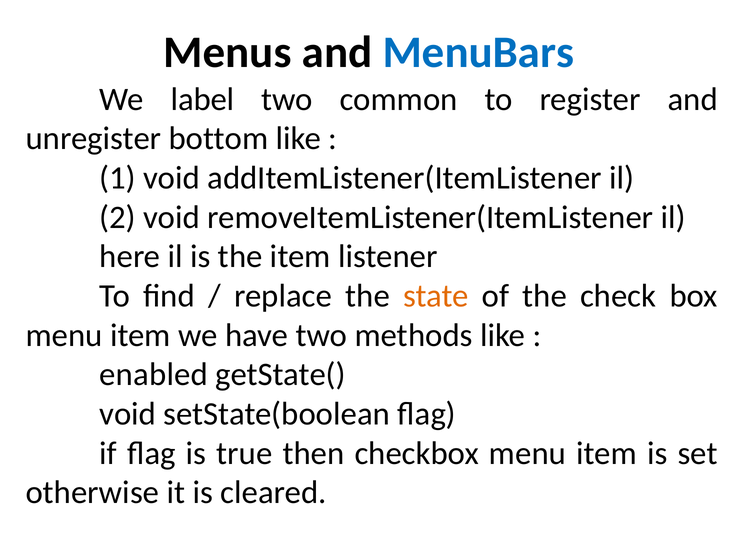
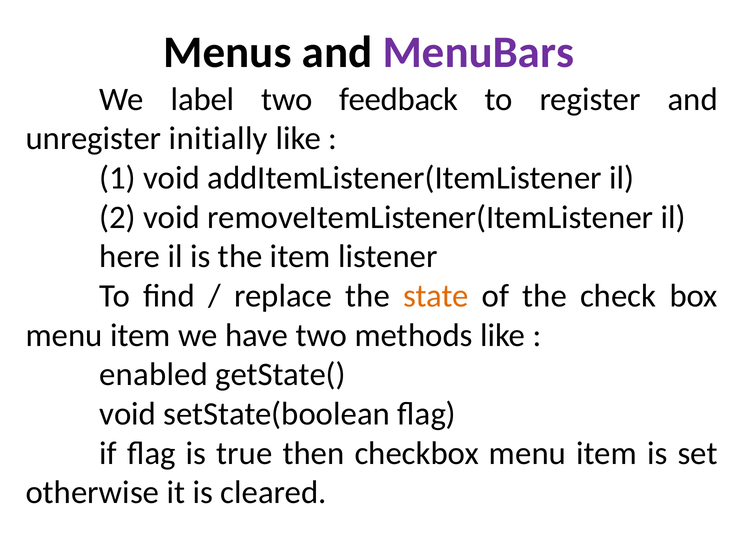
MenuBars colour: blue -> purple (478, 52)
common: common -> feedback (399, 99)
bottom: bottom -> initially (218, 139)
